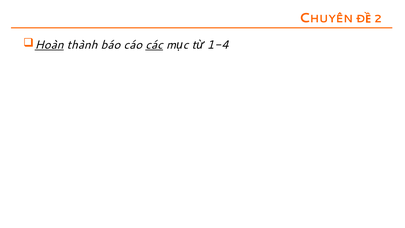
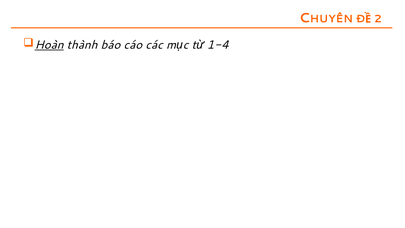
các underline: present -> none (154, 45)
